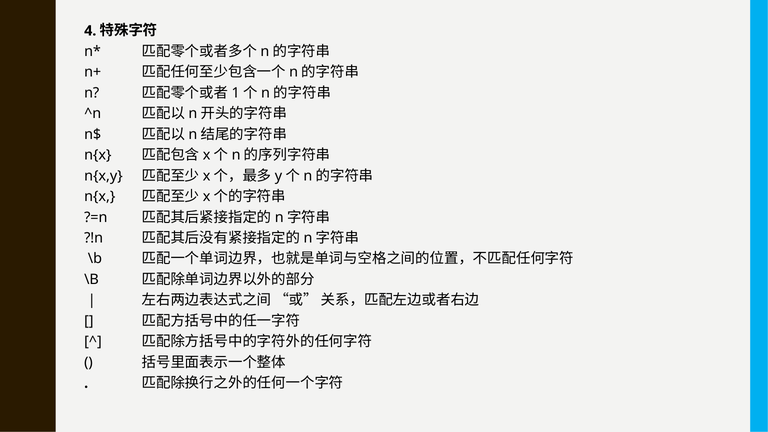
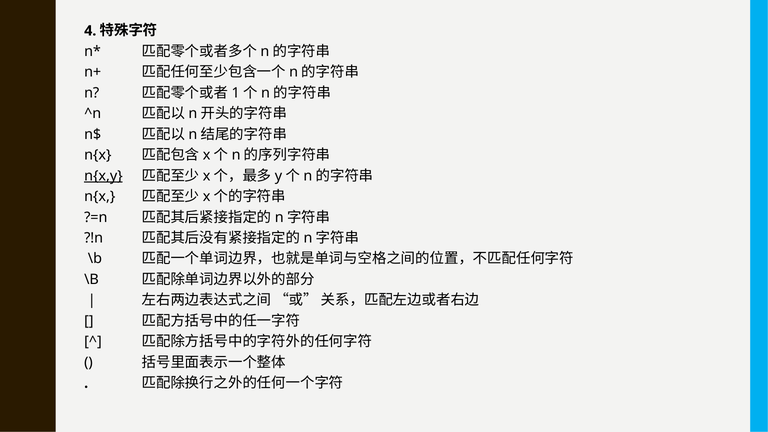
n{x,y underline: none -> present (103, 176)
